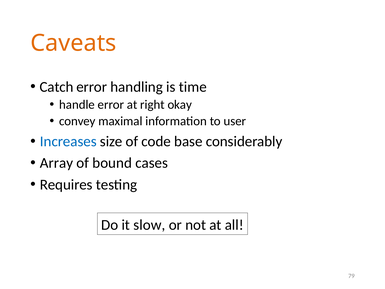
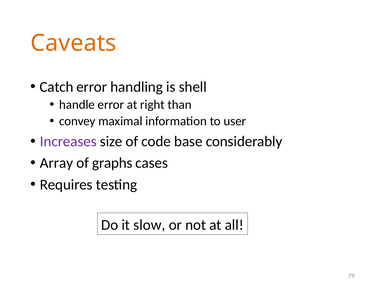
time: time -> shell (193, 87)
okay: okay -> than (180, 104)
Increases colour: blue -> purple (68, 141)
bound: bound -> graphs (112, 163)
